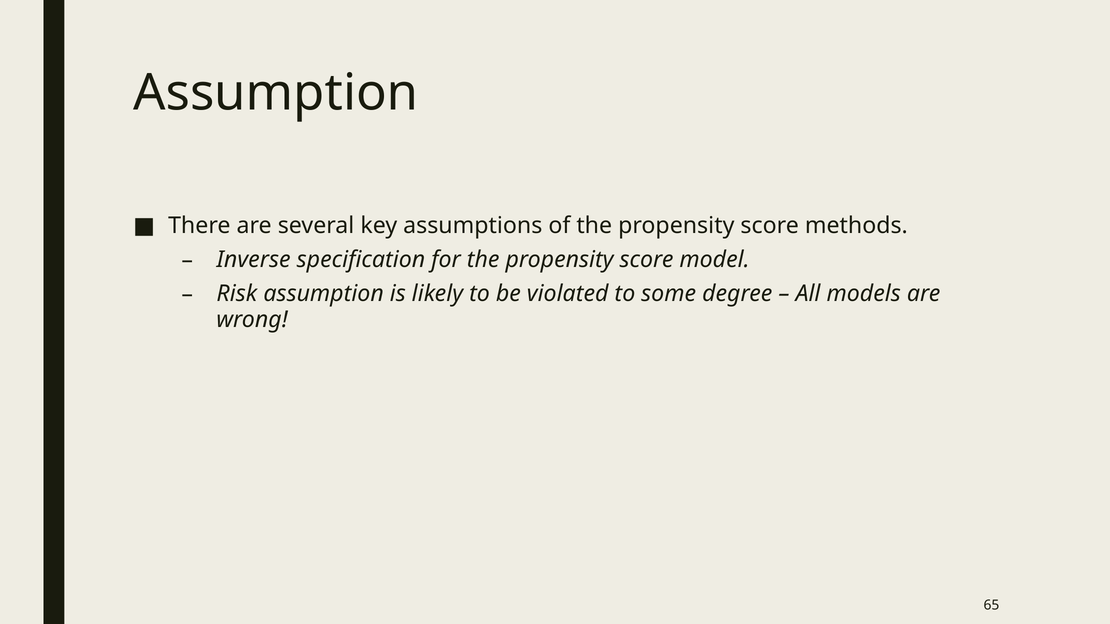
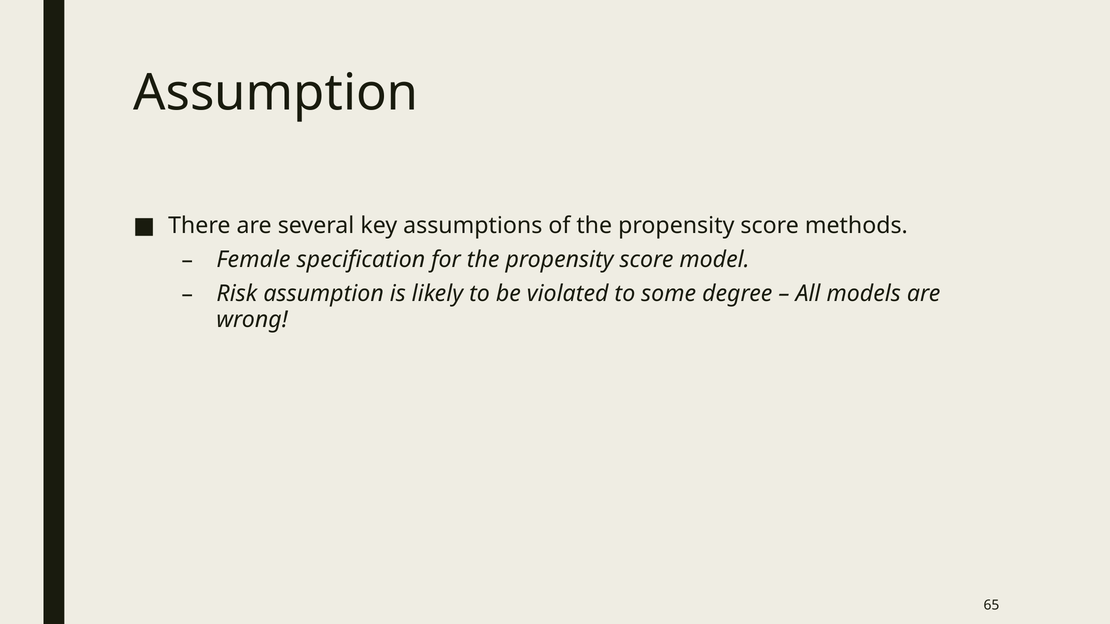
Inverse: Inverse -> Female (253, 260)
